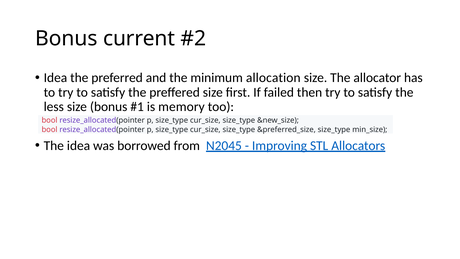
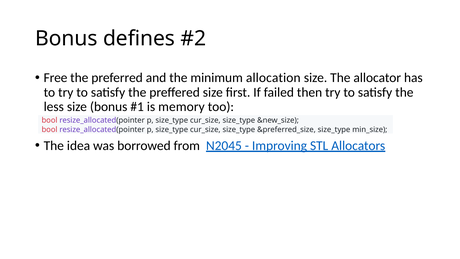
current: current -> defines (139, 39)
Idea: Idea -> Free (56, 78)
